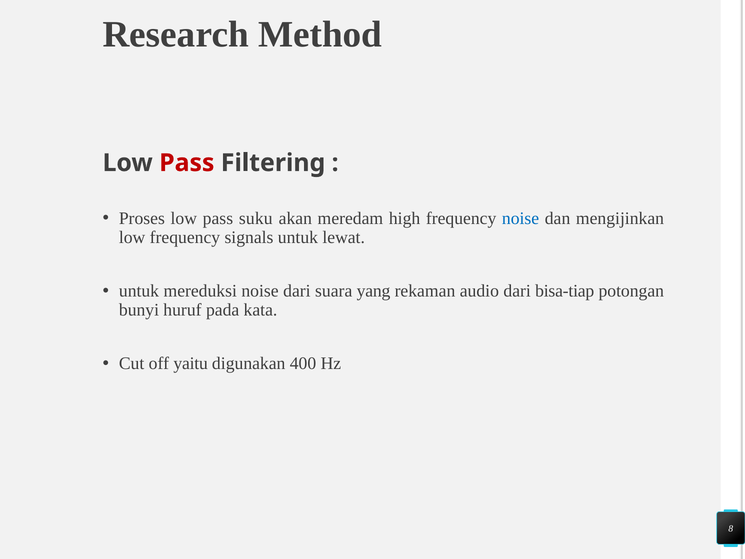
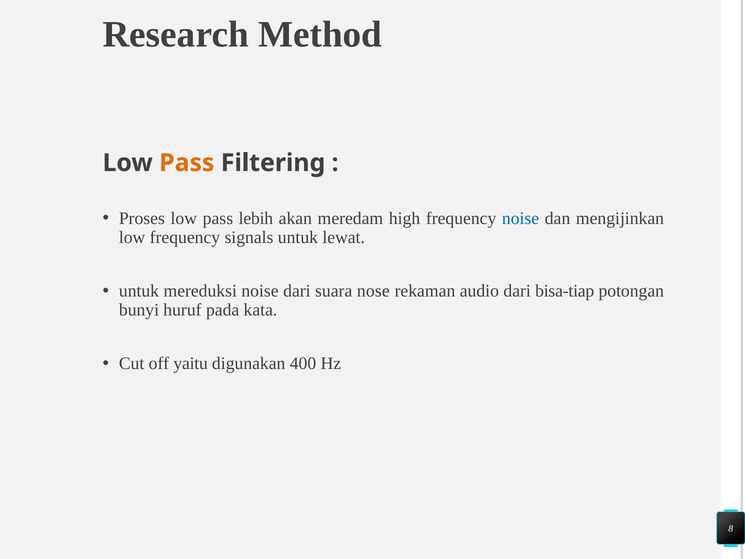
Pass colour: red -> orange (187, 163)
suku: suku -> lebih (256, 218)
yang: yang -> nose (373, 291)
